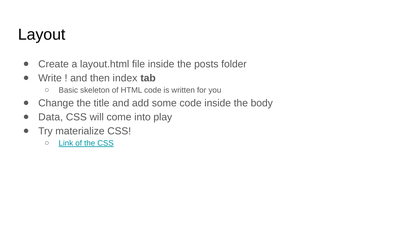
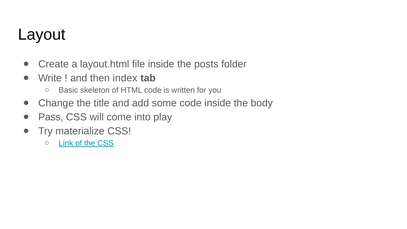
Data: Data -> Pass (51, 117)
